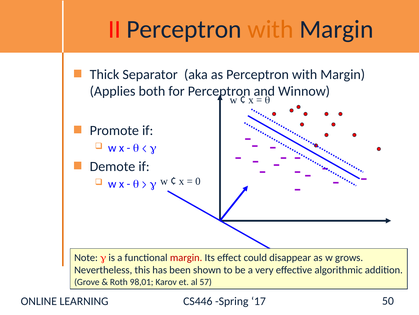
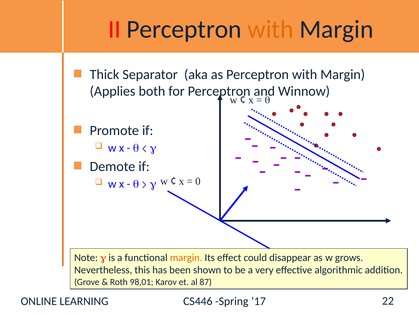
margin colour: red -> orange (186, 257)
57: 57 -> 87 (206, 281)
50: 50 -> 22 (388, 300)
